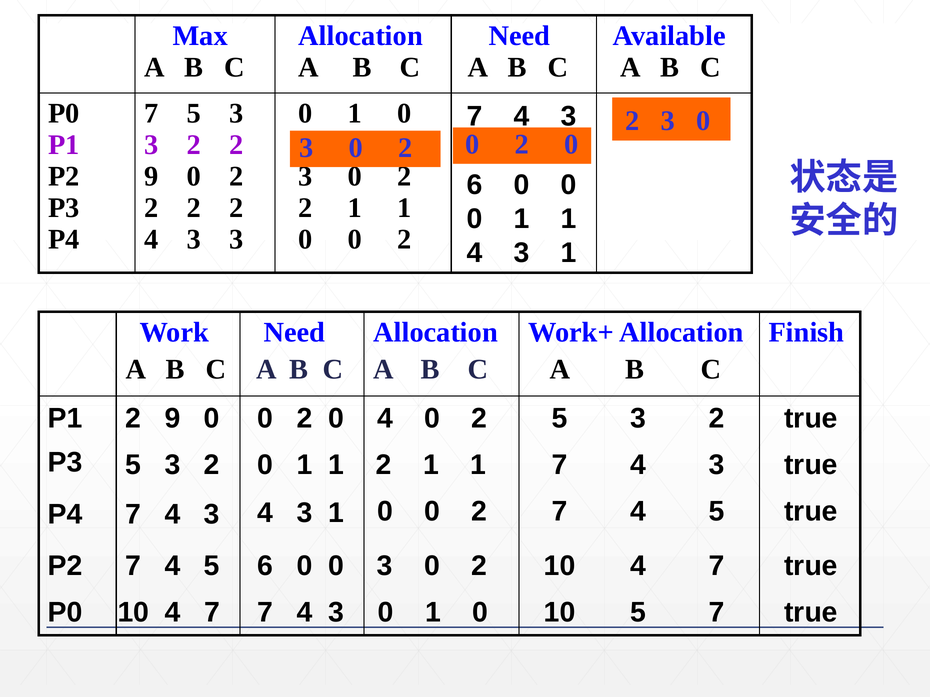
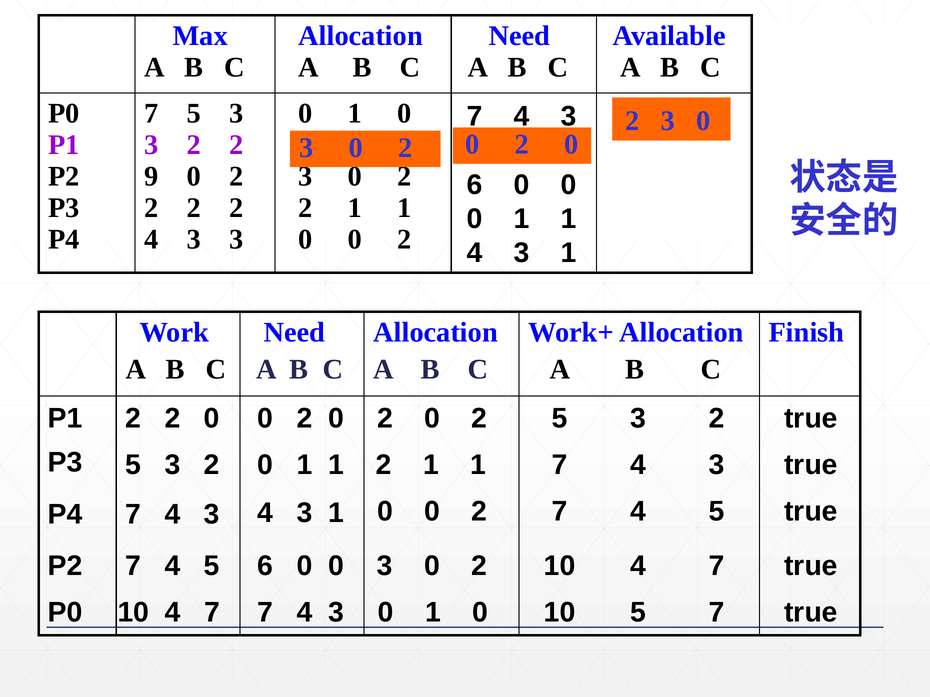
9: 9 -> 2 (173, 419)
4: 4 -> 2 (385, 419)
